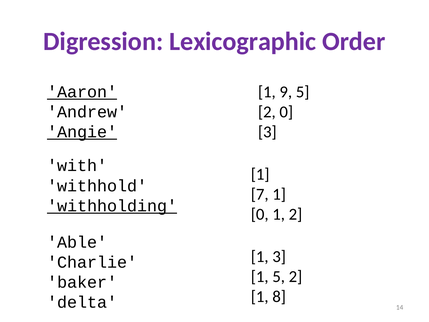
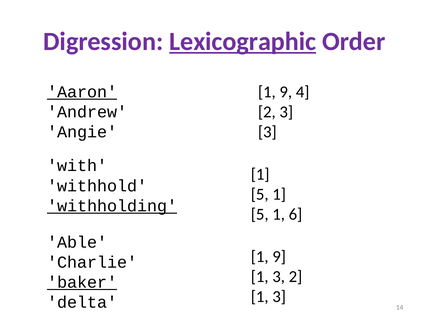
Lexicographic underline: none -> present (243, 42)
9 5: 5 -> 4 (303, 92)
2 0: 0 -> 3 (286, 112)
Angie underline: present -> none (82, 132)
7: 7 -> 5 (260, 194)
0: 0 -> 5 (260, 214)
1 2: 2 -> 6 (295, 214)
3: 3 -> 9 (279, 256)
5: 5 -> 3 (279, 276)
baker underline: none -> present (82, 282)
8: 8 -> 3 (279, 296)
